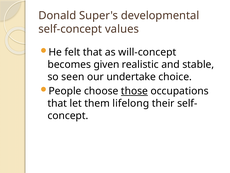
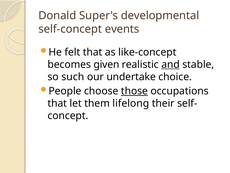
values: values -> events (122, 29)
will-concept: will-concept -> like-concept (147, 52)
and underline: none -> present (171, 64)
seen: seen -> such (73, 77)
